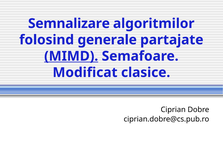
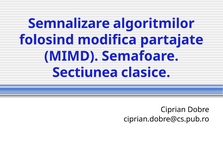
generale: generale -> modifica (107, 40)
MIMD underline: present -> none (71, 56)
Modificat: Modificat -> Sectiunea (85, 73)
